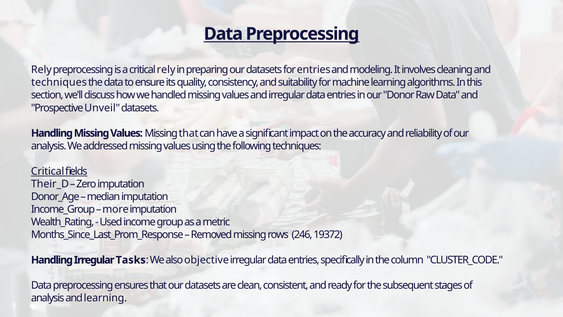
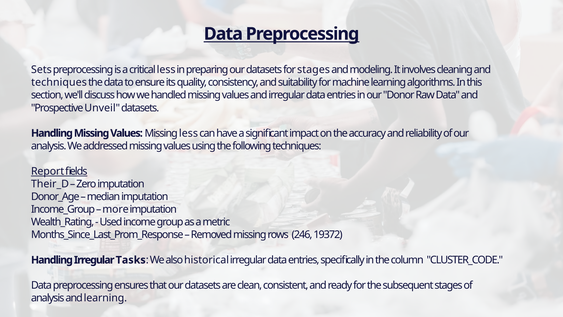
Rely: Rely -> Sets (41, 70)
critical rely: rely -> less (166, 70)
for entries: entries -> stages (314, 70)
Missing that: that -> less (188, 133)
Critical: Critical -> Report (48, 171)
objective: objective -> historical (207, 260)
